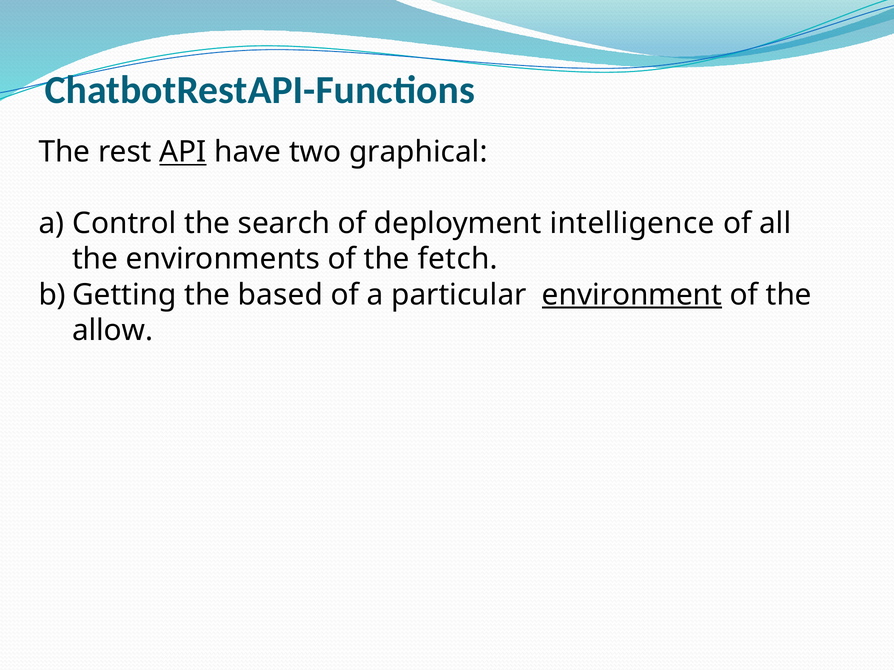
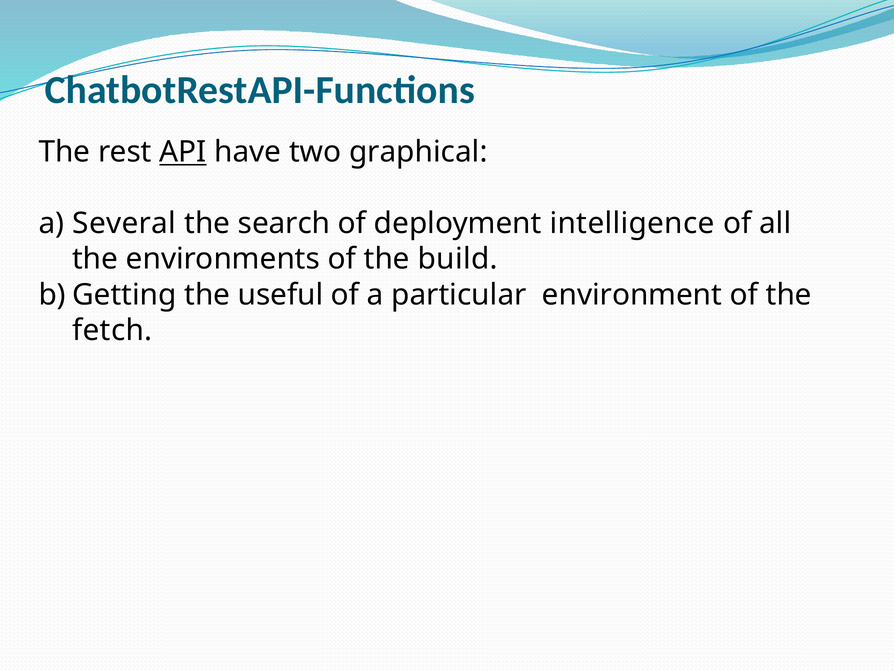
Control: Control -> Several (124, 223)
fetch: fetch -> build (458, 259)
based: based -> useful (281, 295)
environment underline: present -> none (632, 295)
allow: allow -> fetch (112, 331)
